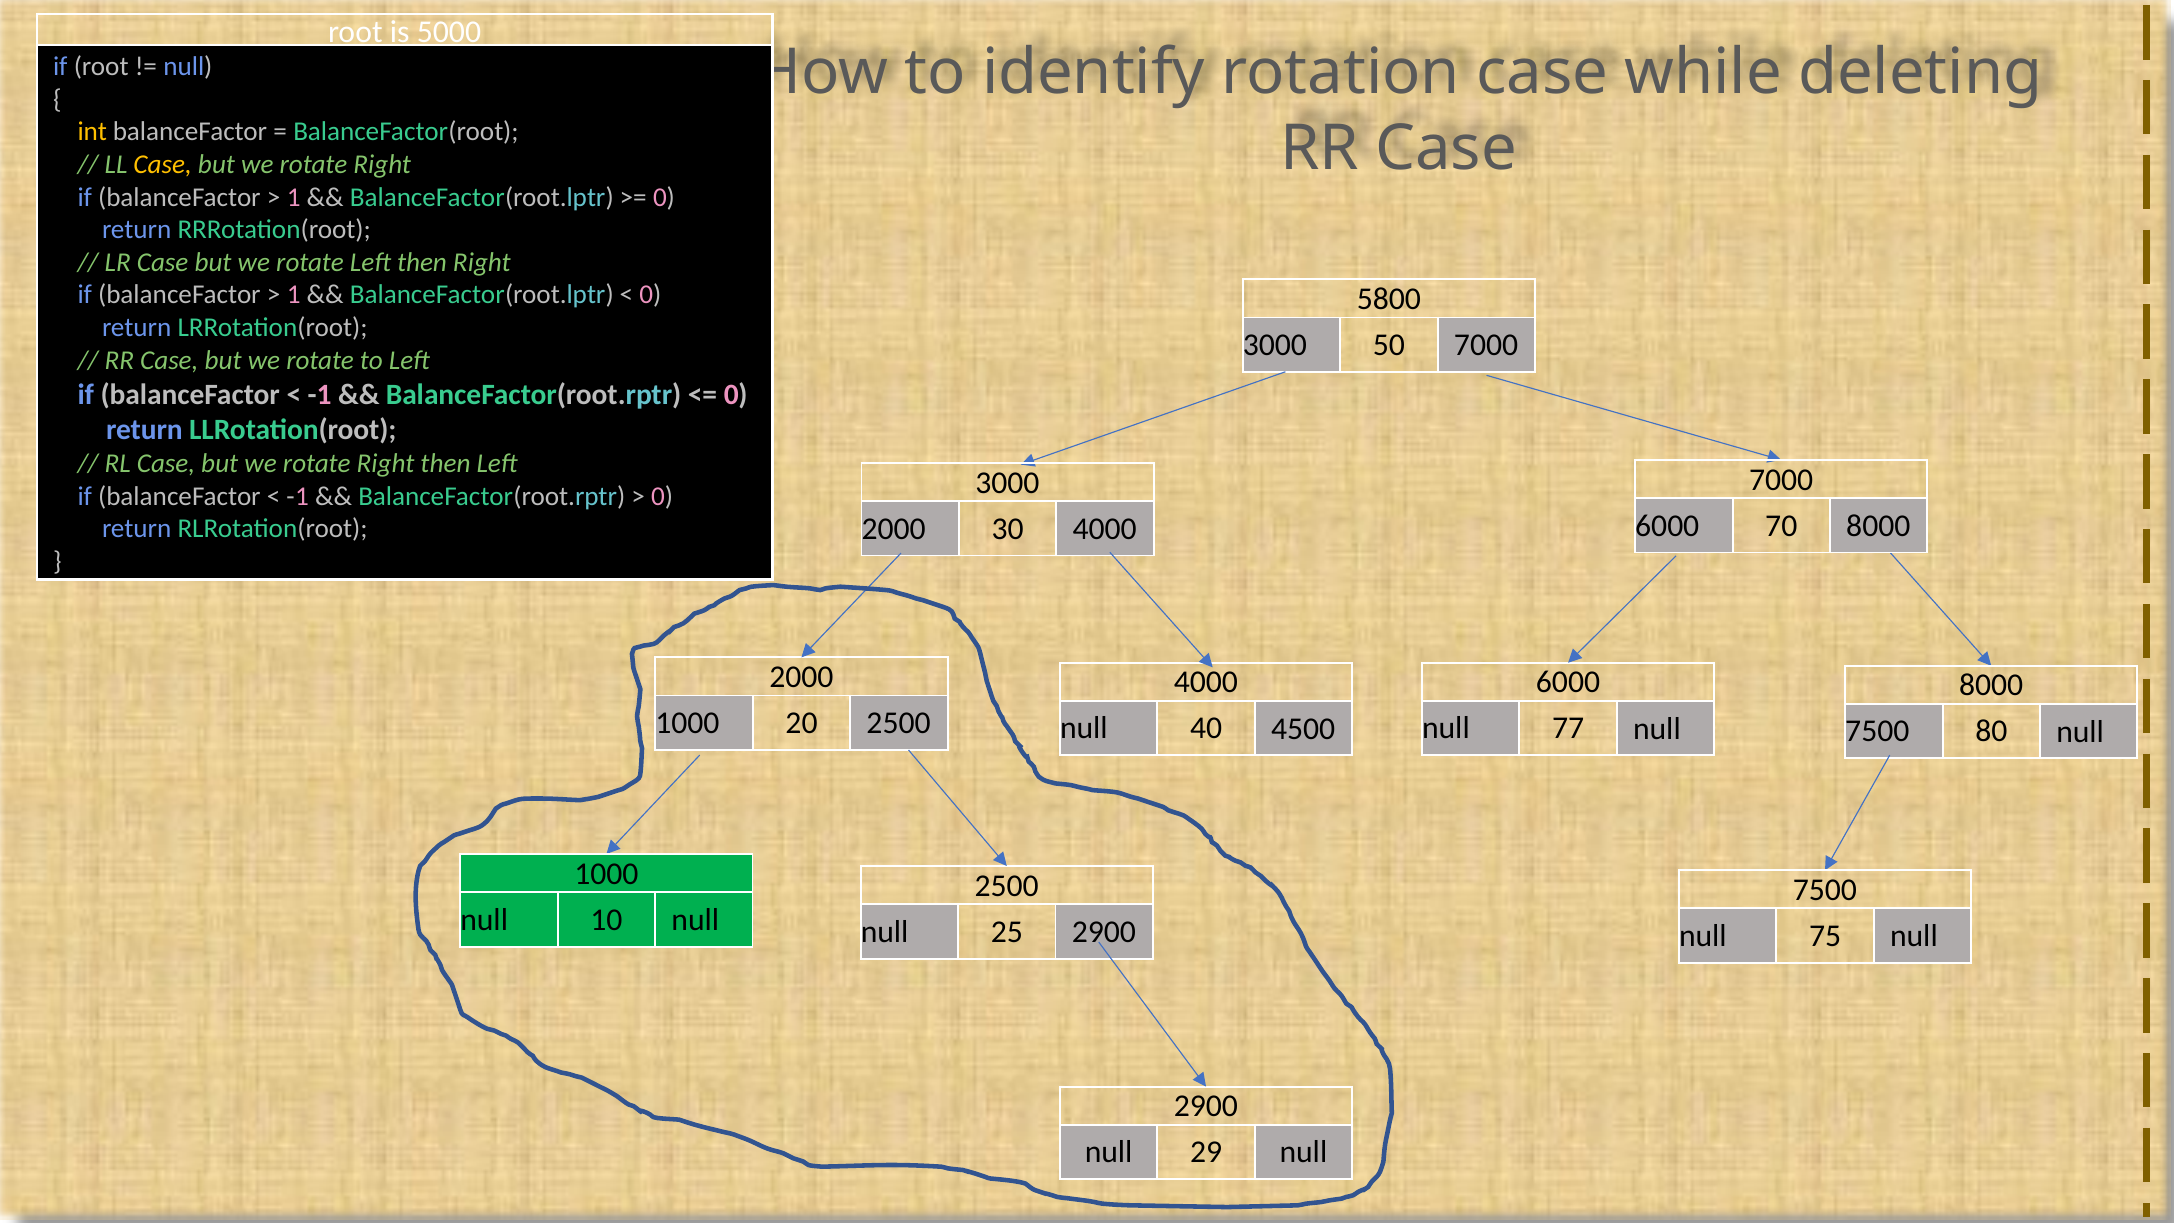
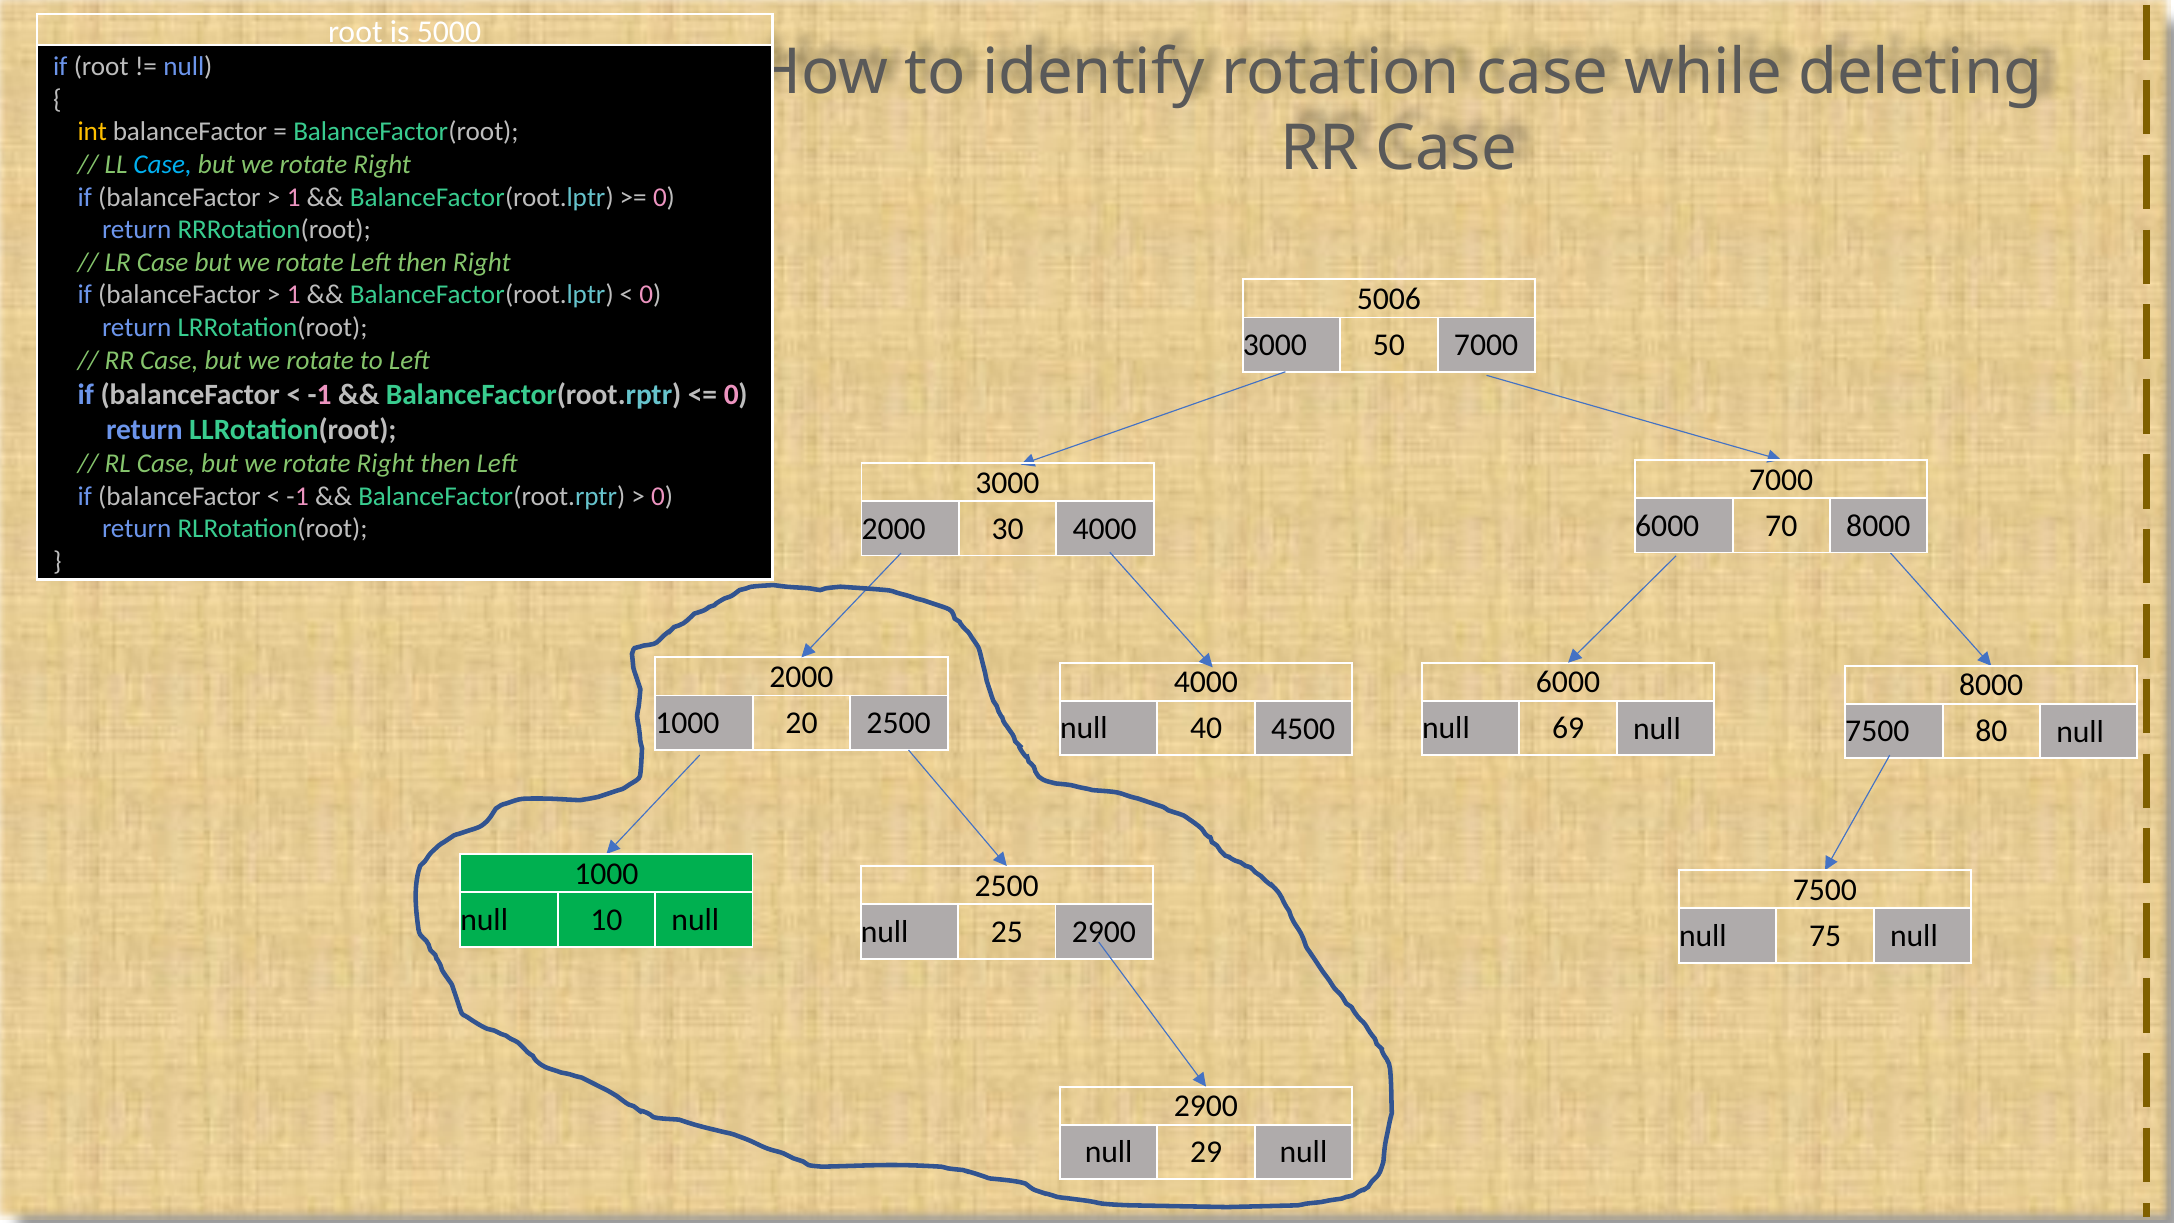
Case colour: yellow -> light blue (163, 165)
5800: 5800 -> 5006 (1389, 299)
77: 77 -> 69 (1568, 728)
